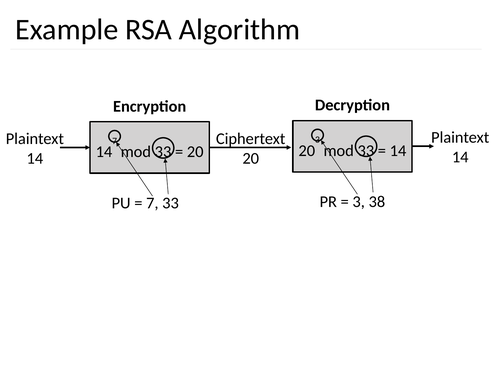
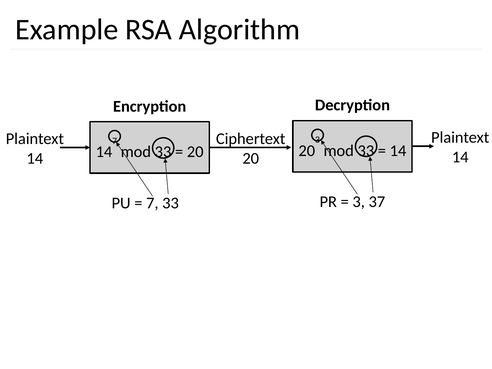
38: 38 -> 37 (377, 202)
